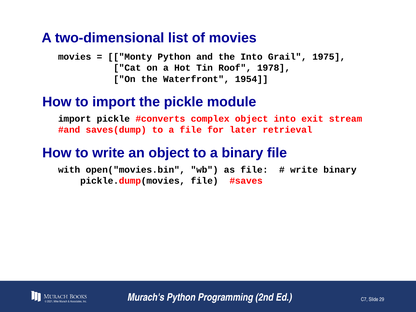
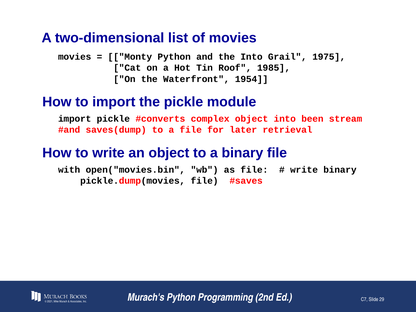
1978: 1978 -> 1985 (274, 68)
exit: exit -> been (312, 119)
